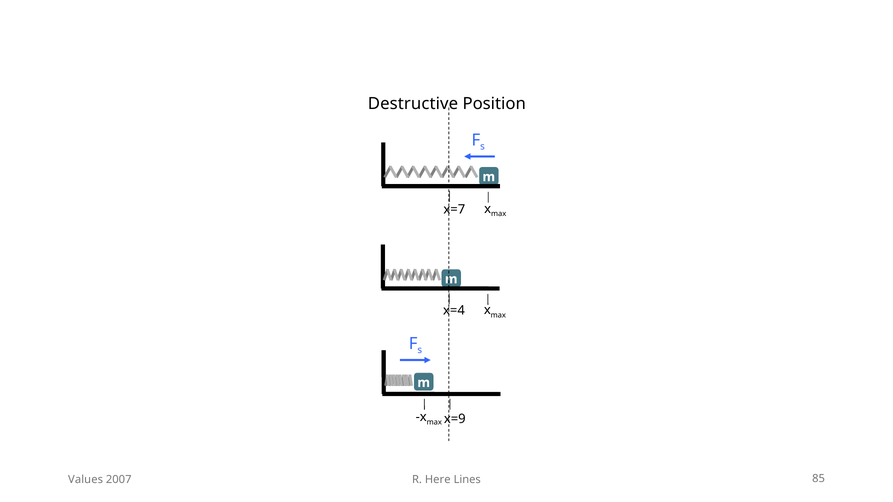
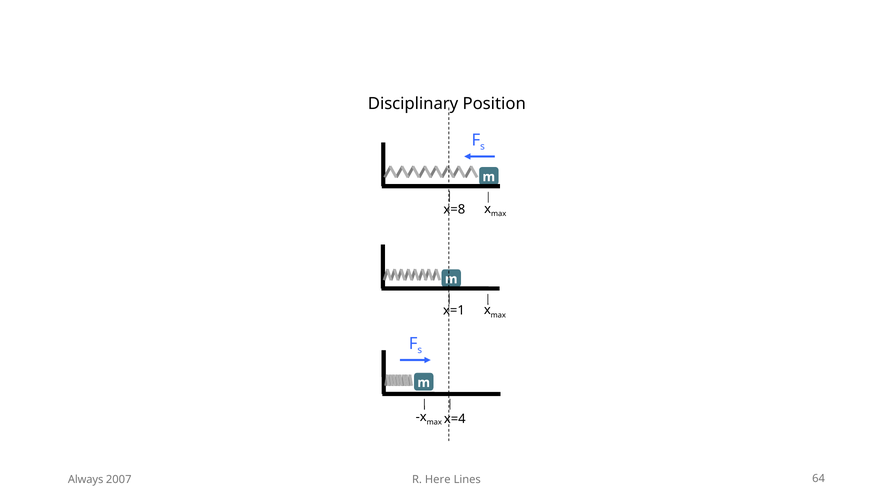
Destructive: Destructive -> Disciplinary (413, 104)
x=7: x=7 -> x=8 (454, 210)
x=4: x=4 -> x=1 (454, 311)
x=9: x=9 -> x=4 (455, 419)
Values: Values -> Always (86, 480)
85: 85 -> 64 (819, 479)
